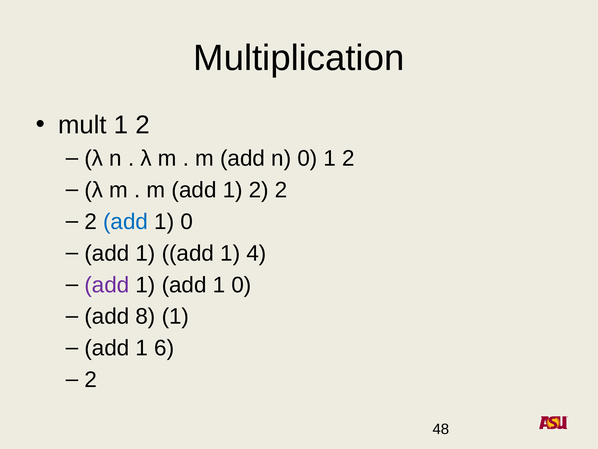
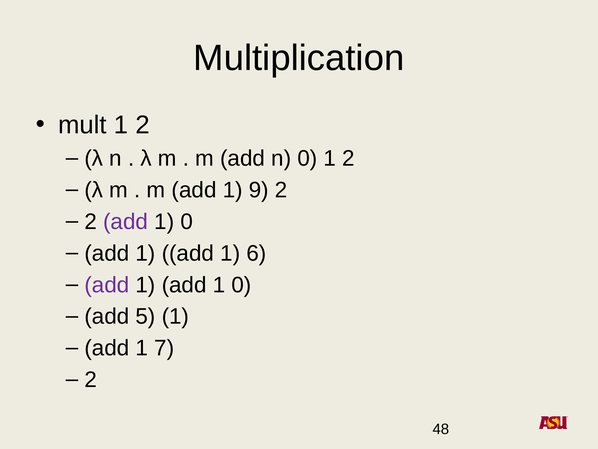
add 1 2: 2 -> 9 (259, 190)
add colour: blue -> purple (126, 221)
4: 4 -> 6 (256, 253)
8: 8 -> 5 (145, 316)
6: 6 -> 7 (164, 348)
